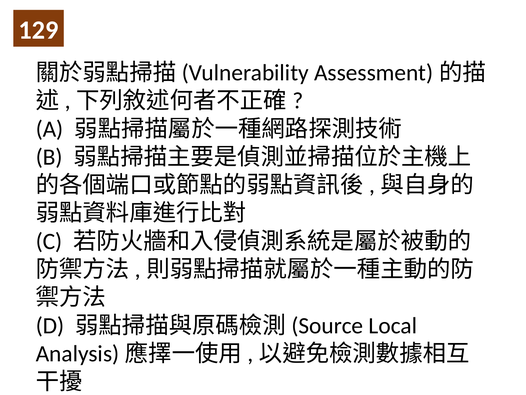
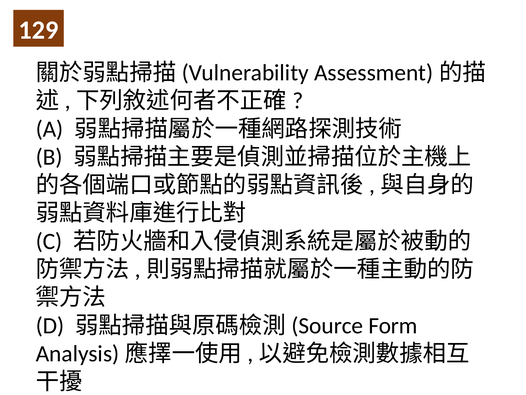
Local: Local -> Form (393, 325)
